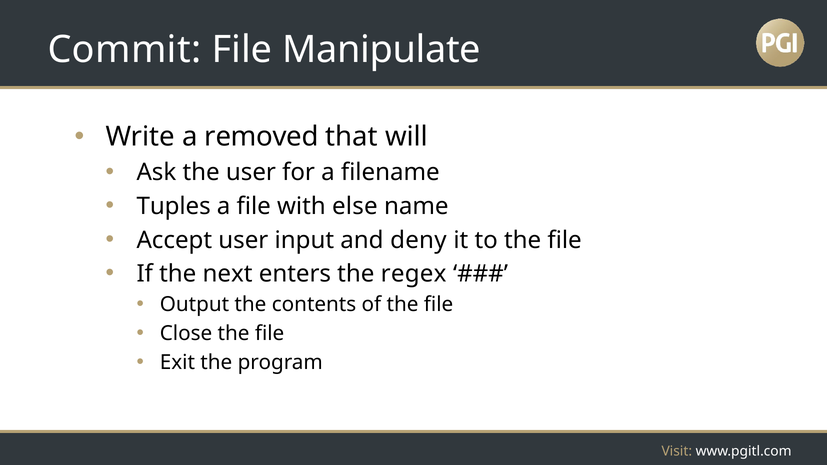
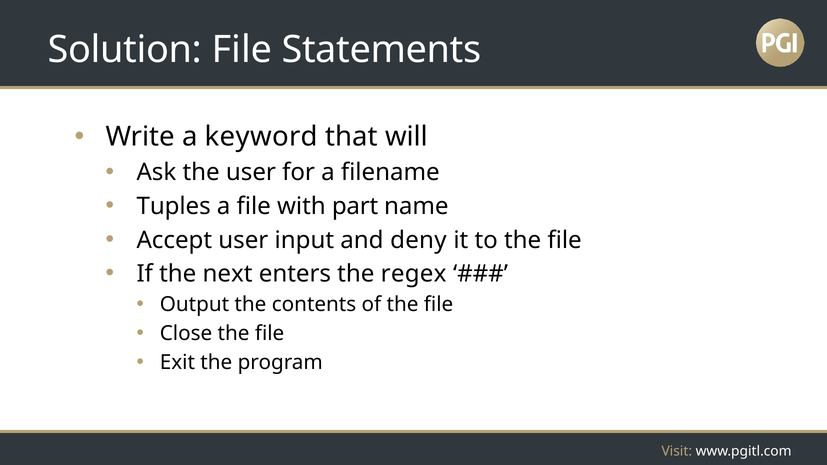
Commit: Commit -> Solution (125, 50)
Manipulate: Manipulate -> Statements (381, 50)
removed: removed -> keyword (261, 137)
else: else -> part (355, 206)
